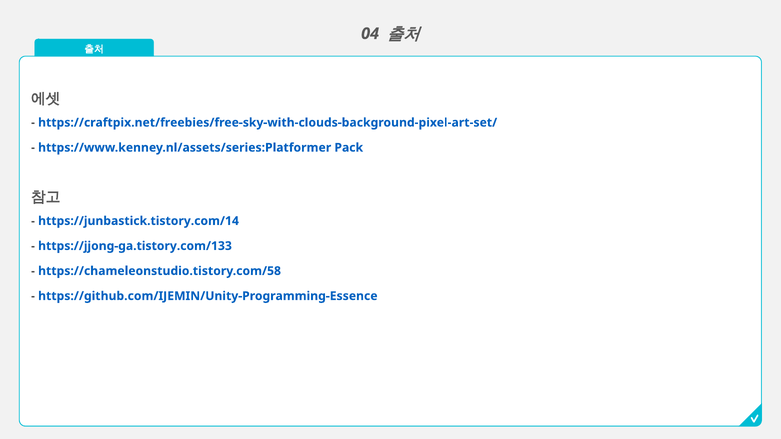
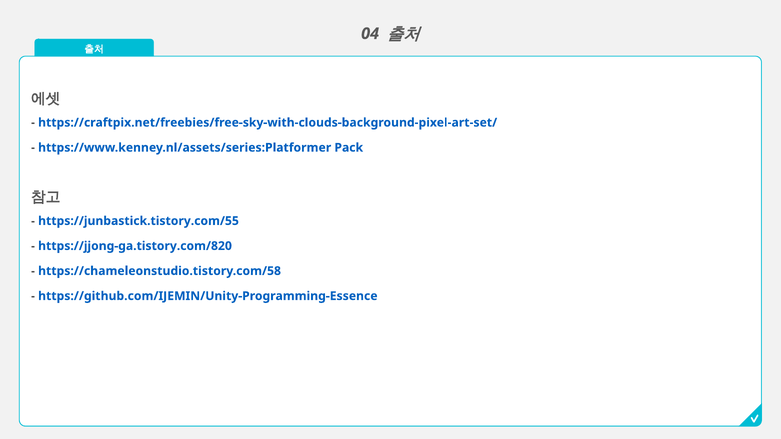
https://junbastick.tistory.com/14: https://junbastick.tistory.com/14 -> https://junbastick.tistory.com/55 (139, 221)
https://jjong-ga.tistory.com/133: https://jjong-ga.tistory.com/133 -> https://jjong-ga.tistory.com/820 (135, 246)
